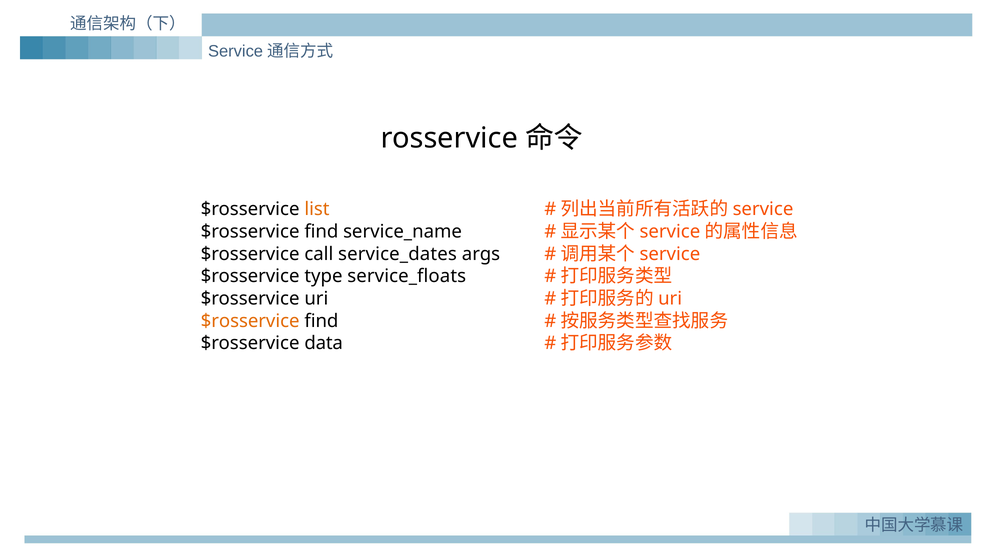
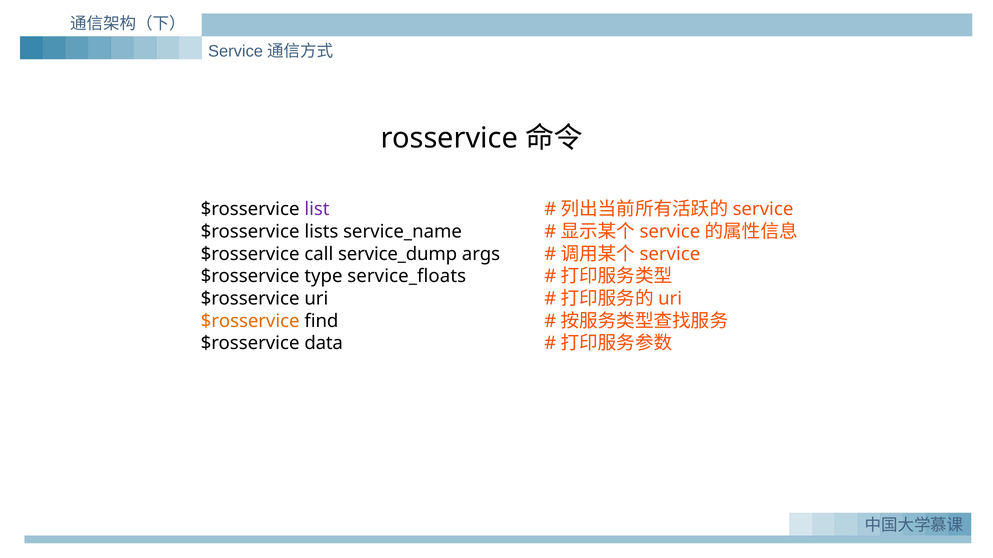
list colour: orange -> purple (317, 210)
find: find -> lists (321, 232)
service_dates: service_dates -> service_dump (398, 254)
